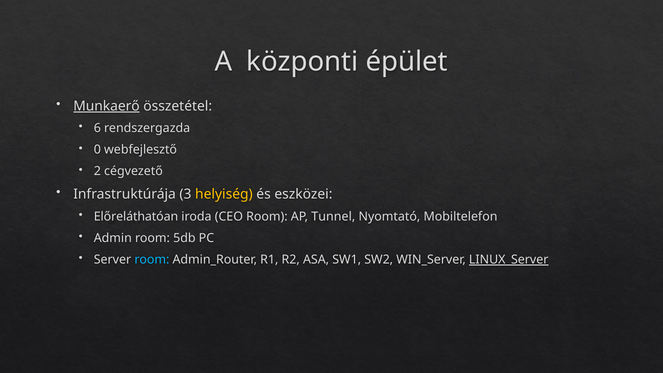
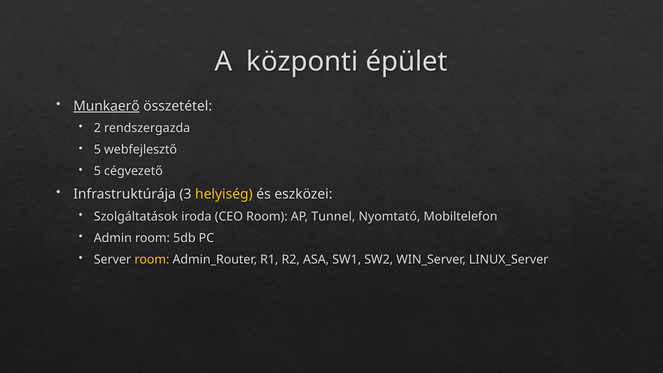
6: 6 -> 2 (97, 128)
0: 0 -> 5 (97, 150)
2: 2 -> 5 (97, 171)
Előreláthatóan: Előreláthatóan -> Szolgáltatások (136, 216)
room colour: light blue -> yellow (152, 259)
LINUX_Server underline: present -> none (509, 259)
